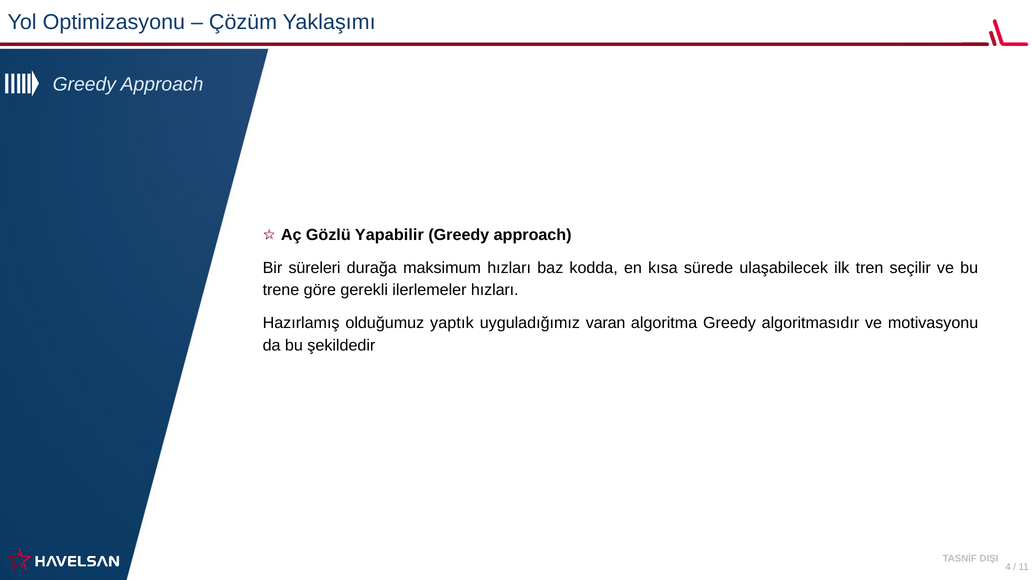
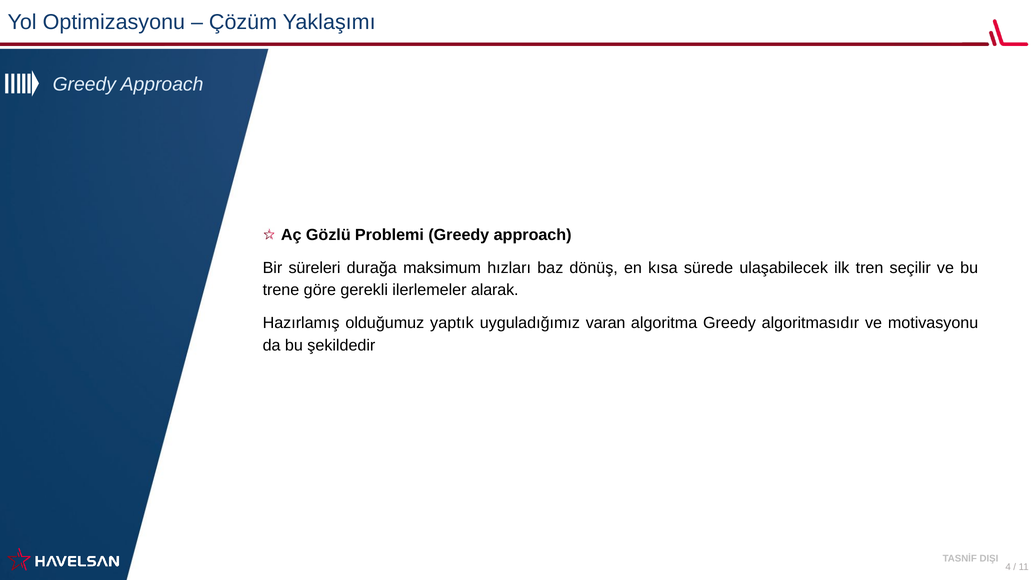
Yapabilir: Yapabilir -> Problemi (389, 235)
kodda: kodda -> dönüş (594, 268)
ilerlemeler hızları: hızları -> alarak (495, 290)
